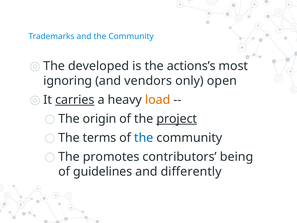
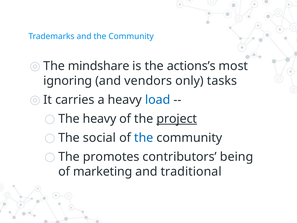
developed: developed -> mindshare (99, 66)
open: open -> tasks (222, 81)
carries underline: present -> none (75, 100)
load colour: orange -> blue (158, 100)
The origin: origin -> heavy (100, 119)
terms: terms -> social (99, 138)
guidelines: guidelines -> marketing (103, 172)
differently: differently -> traditional (191, 172)
